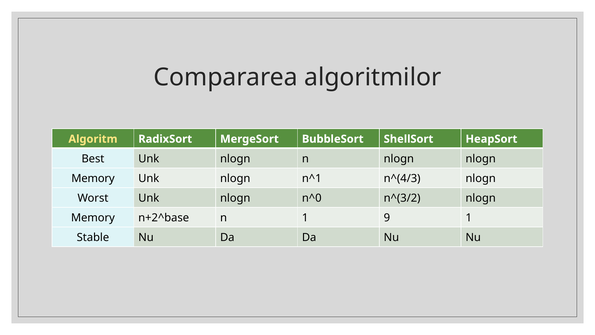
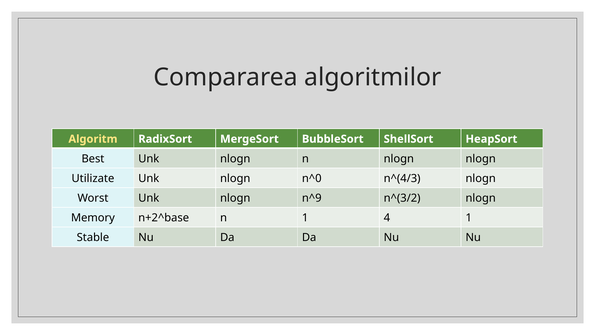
Memory: Memory -> Utilizate (93, 178)
n^1: n^1 -> n^0 (312, 178)
n^0: n^0 -> n^9 (312, 198)
9: 9 -> 4 (387, 218)
